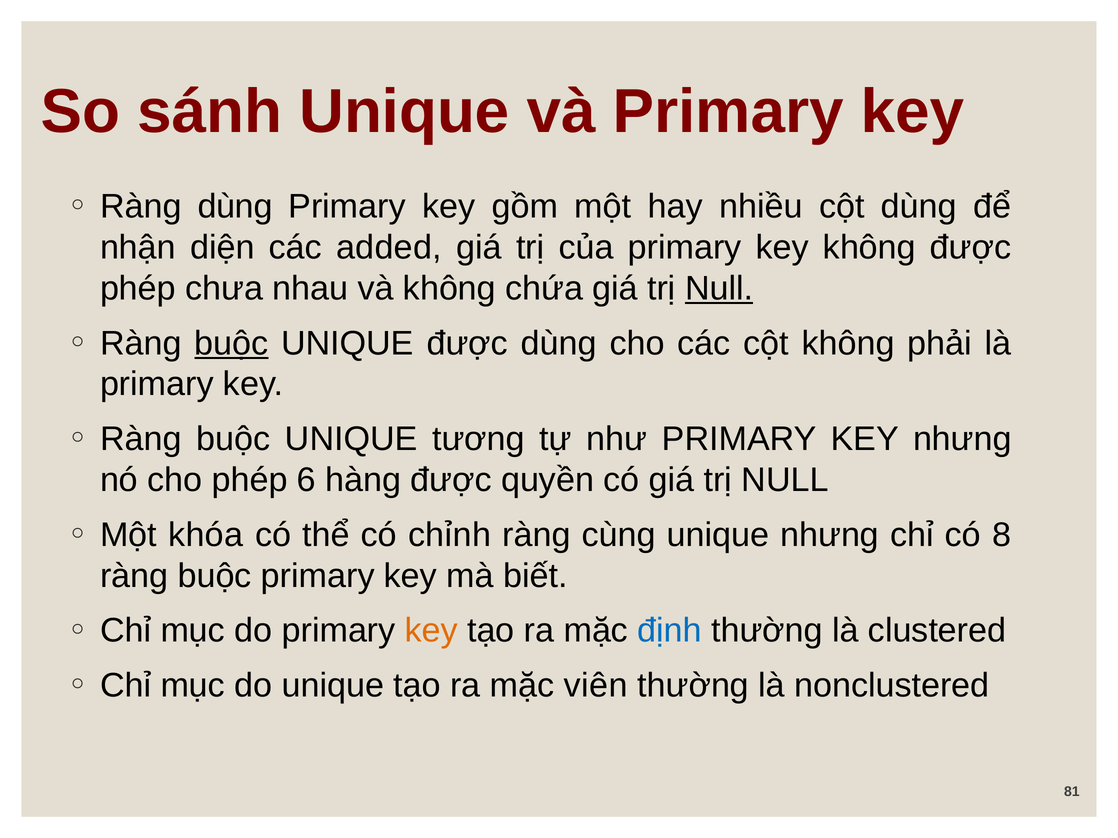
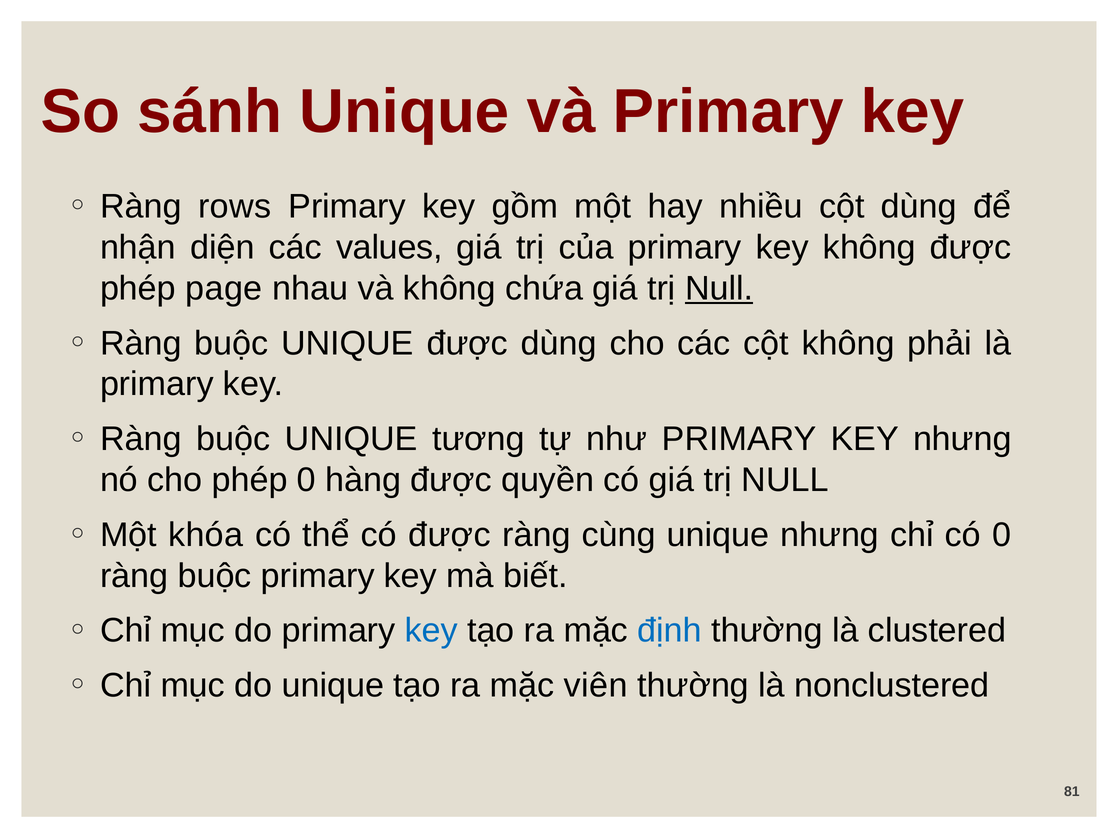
Ràng dùng: dùng -> rows (235, 207)
added: added -> values (389, 248)
chưa: chưa -> page (224, 289)
buộc underline: present -> none (231, 343)
phép 6: 6 -> 0 (306, 480)
có chỉnh: chỉnh -> được (450, 535)
có 8: 8 -> 0 (1002, 535)
key colour: orange -> blue (431, 631)
